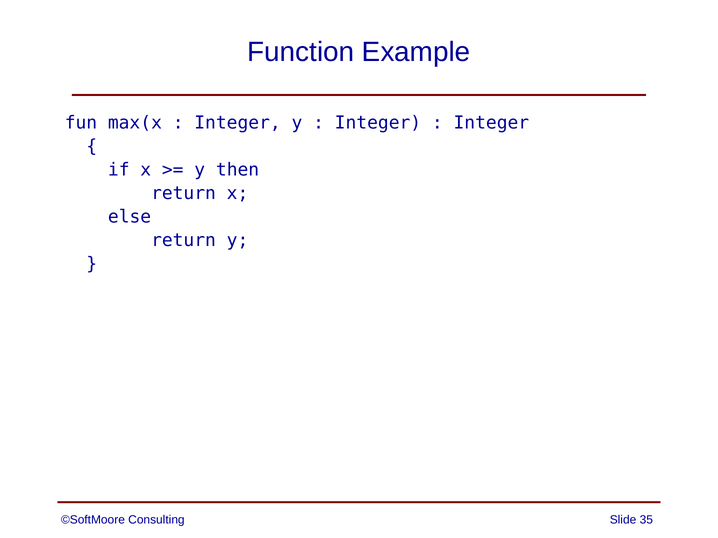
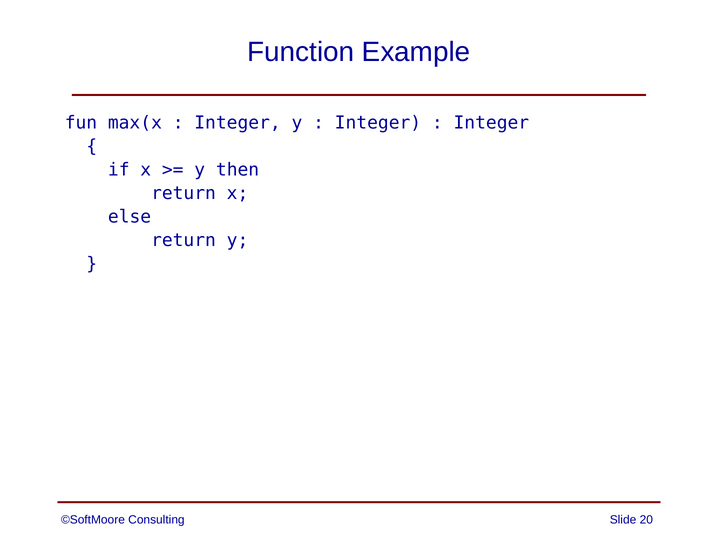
35: 35 -> 20 (646, 520)
